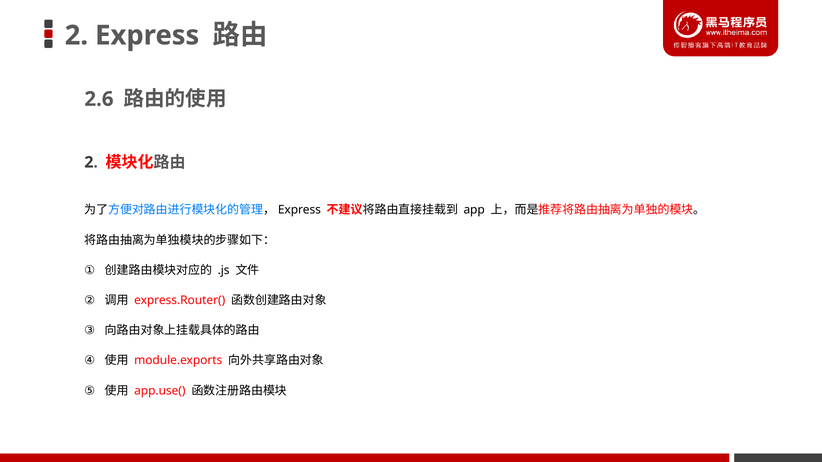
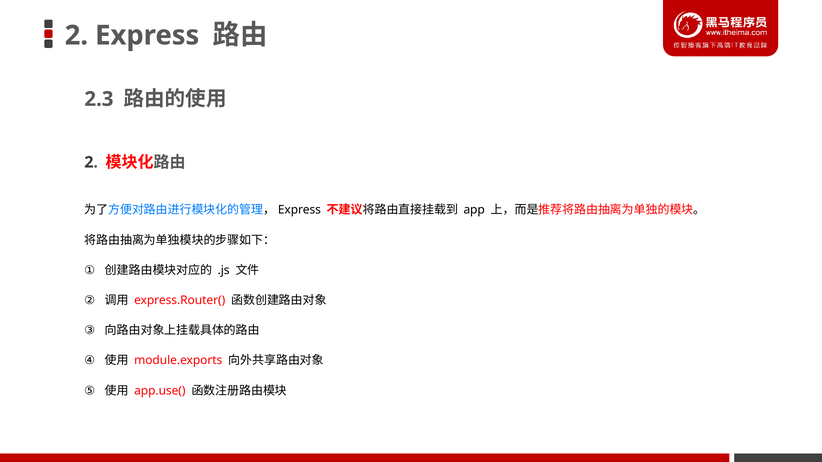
2.6: 2.6 -> 2.3 (99, 99)
